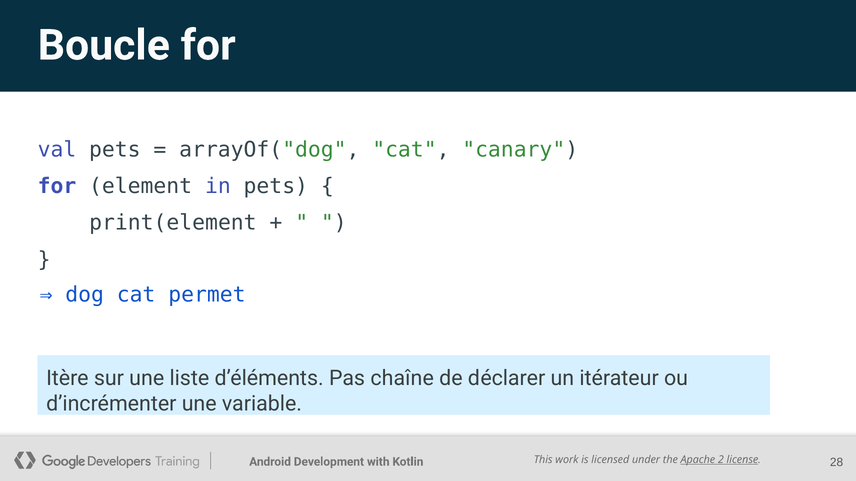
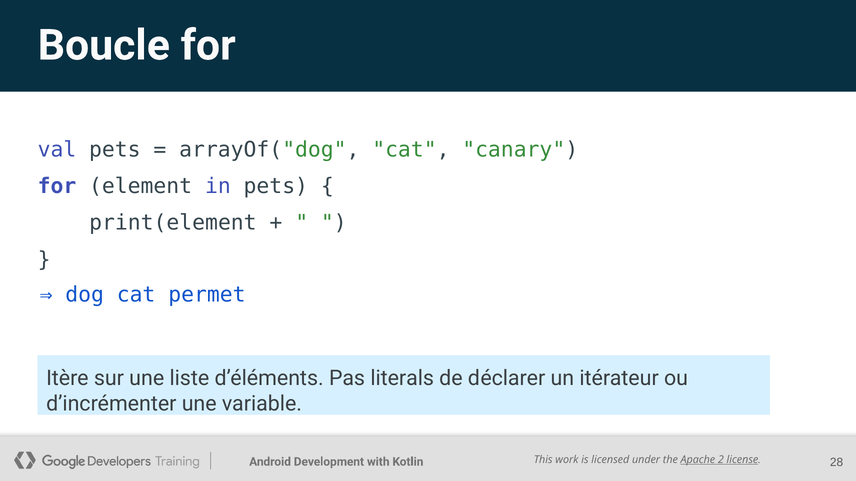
chaîne: chaîne -> literals (402, 378)
